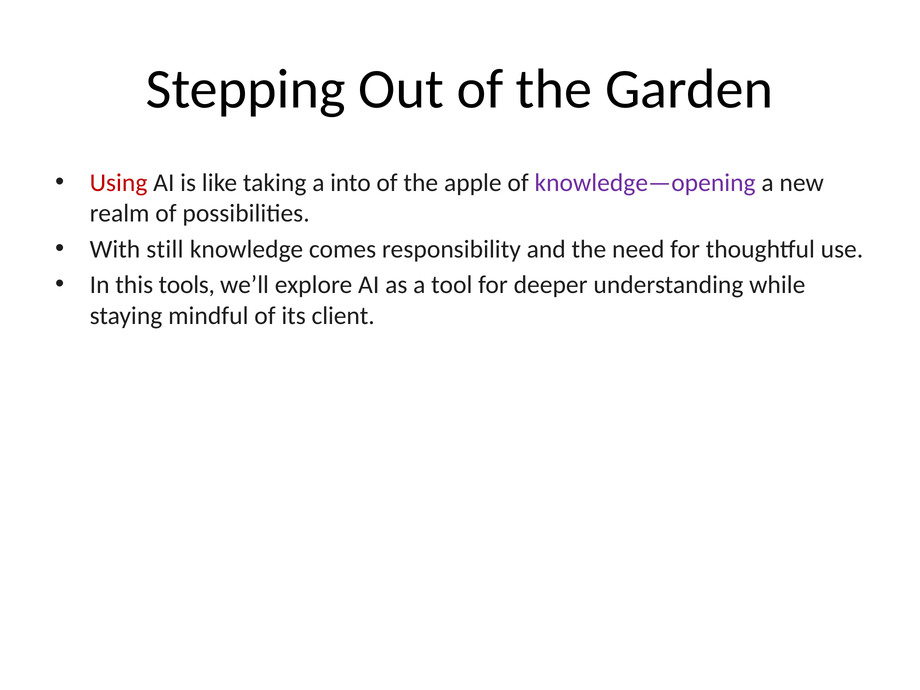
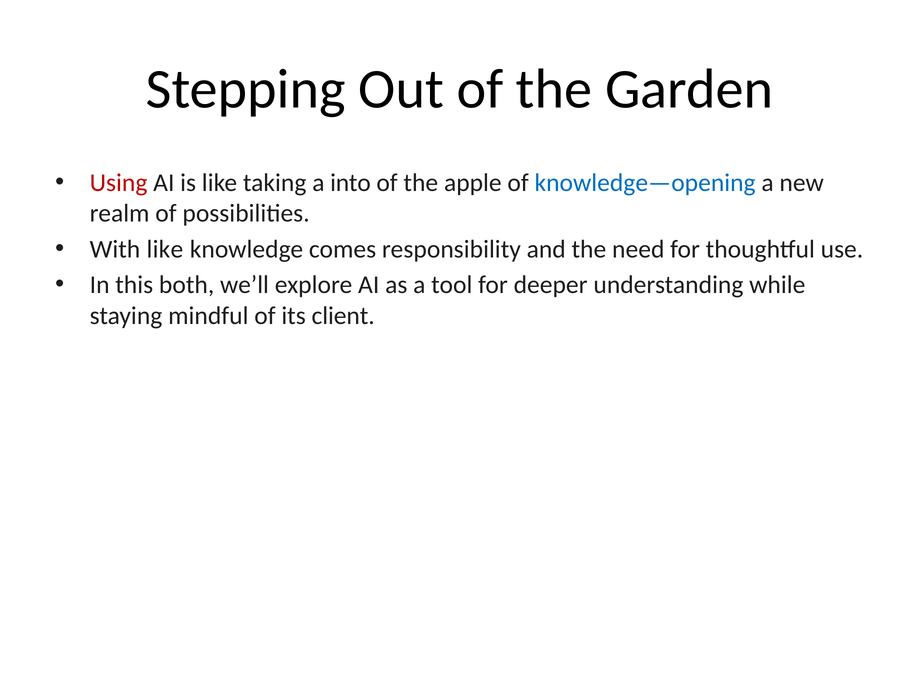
knowledge—opening colour: purple -> blue (645, 183)
With still: still -> like (165, 249)
tools: tools -> both (187, 285)
